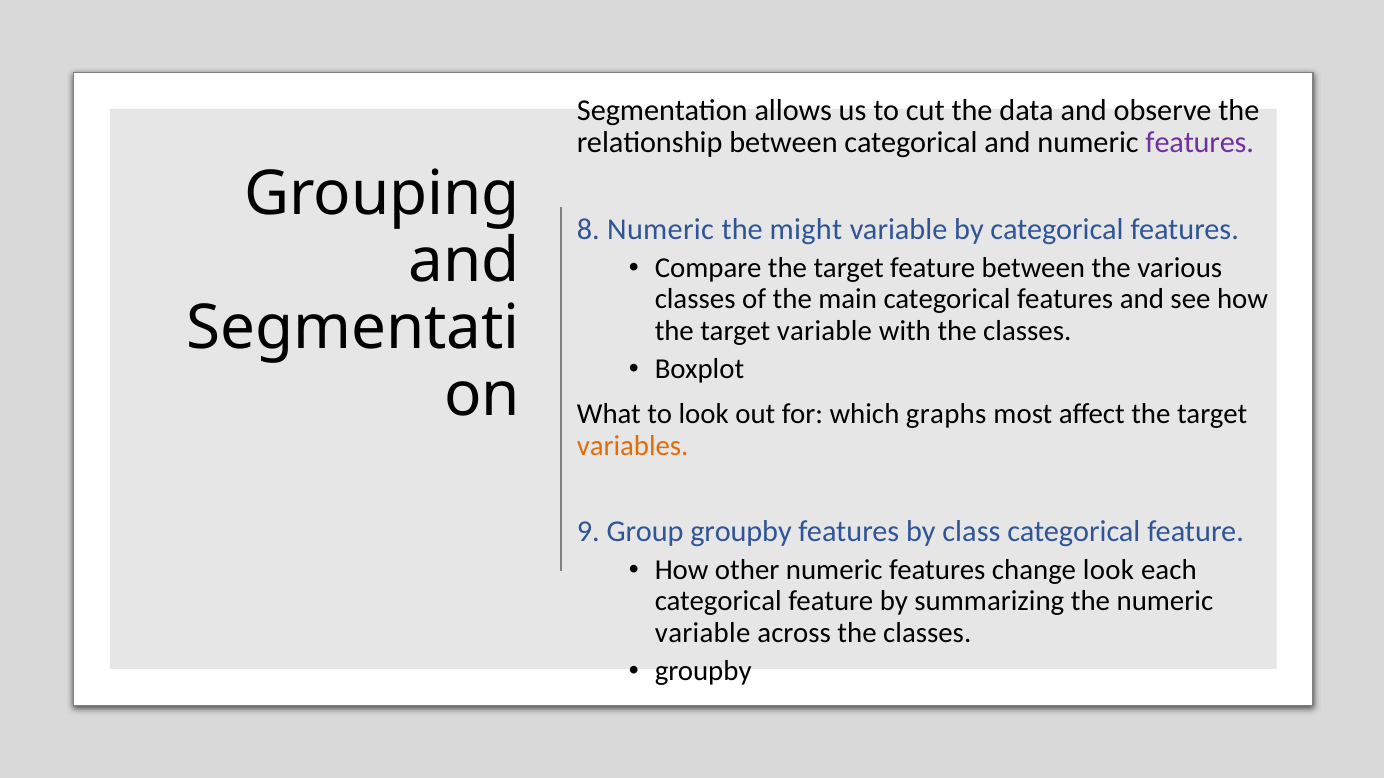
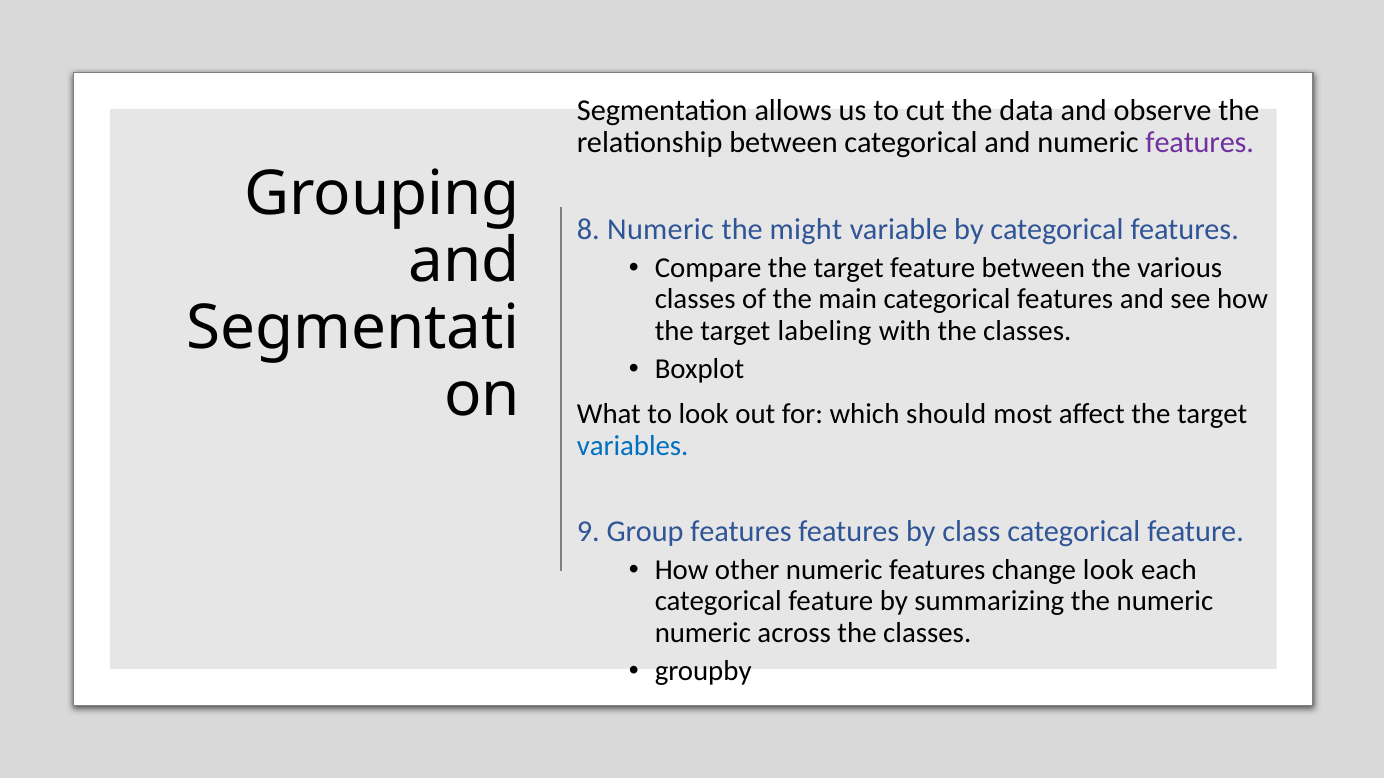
target variable: variable -> labeling (824, 331)
graphs: graphs -> should (946, 415)
variables colour: orange -> blue (633, 446)
Group groupby: groupby -> features (741, 531)
variable: variable -> numeric (703, 633)
